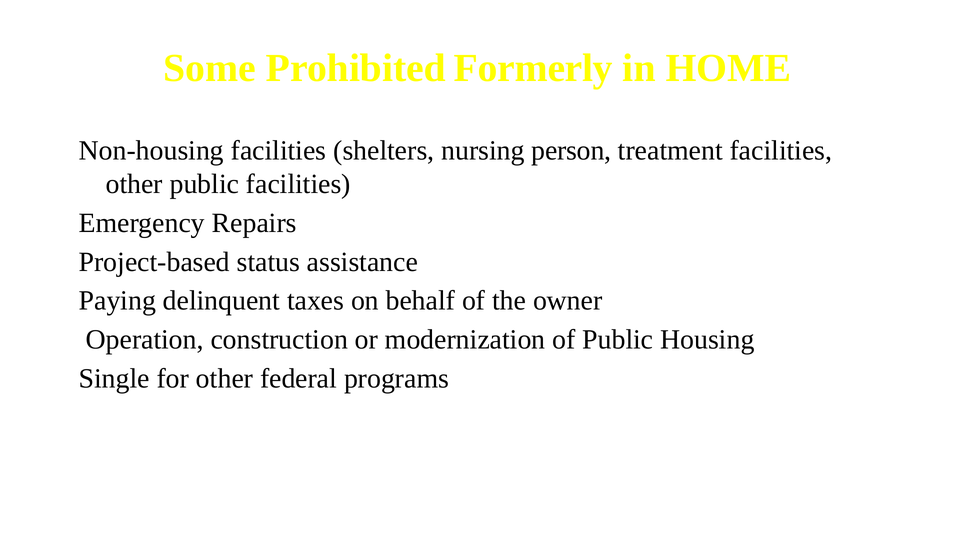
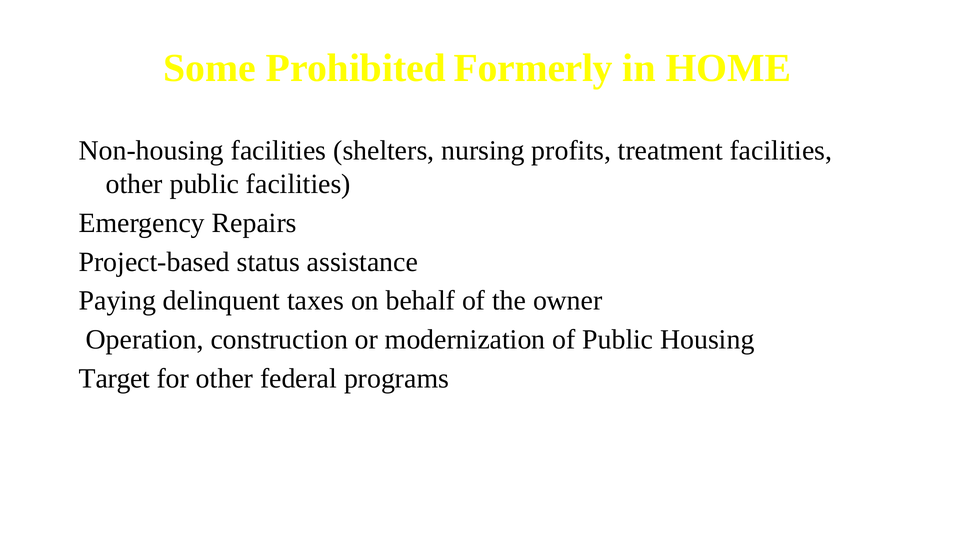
person: person -> profits (571, 151)
Single: Single -> Target (114, 379)
